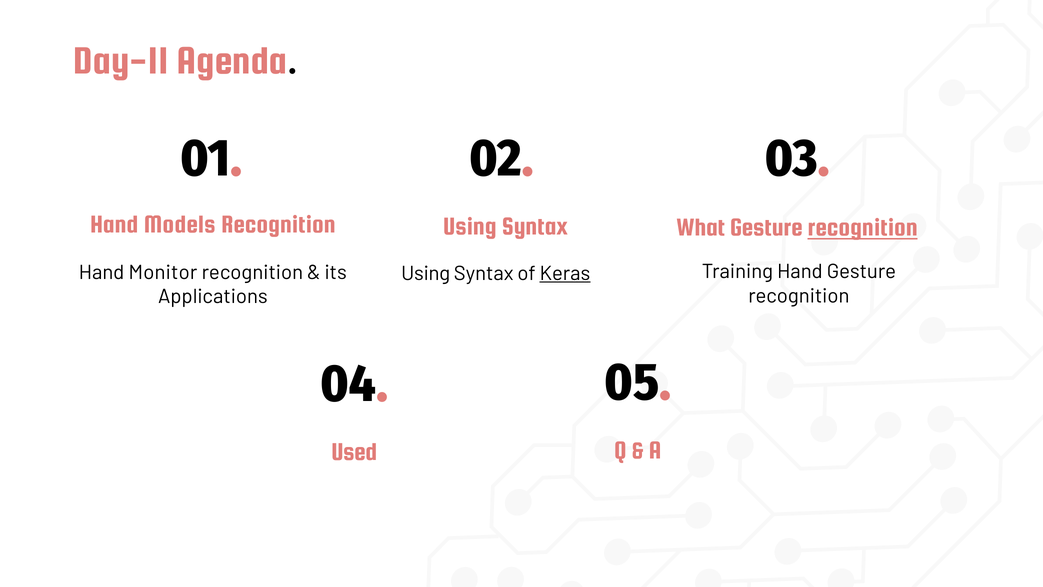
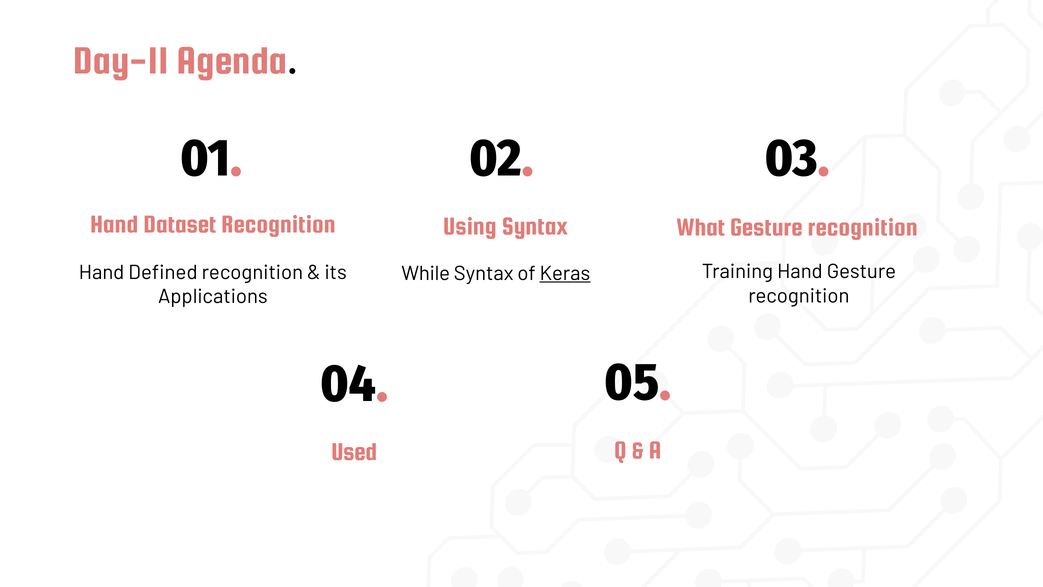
Models: Models -> Dataset (180, 224)
recognition underline: present -> none (863, 227)
Monitor: Monitor -> Defined (163, 272)
Using: Using -> While (426, 273)
